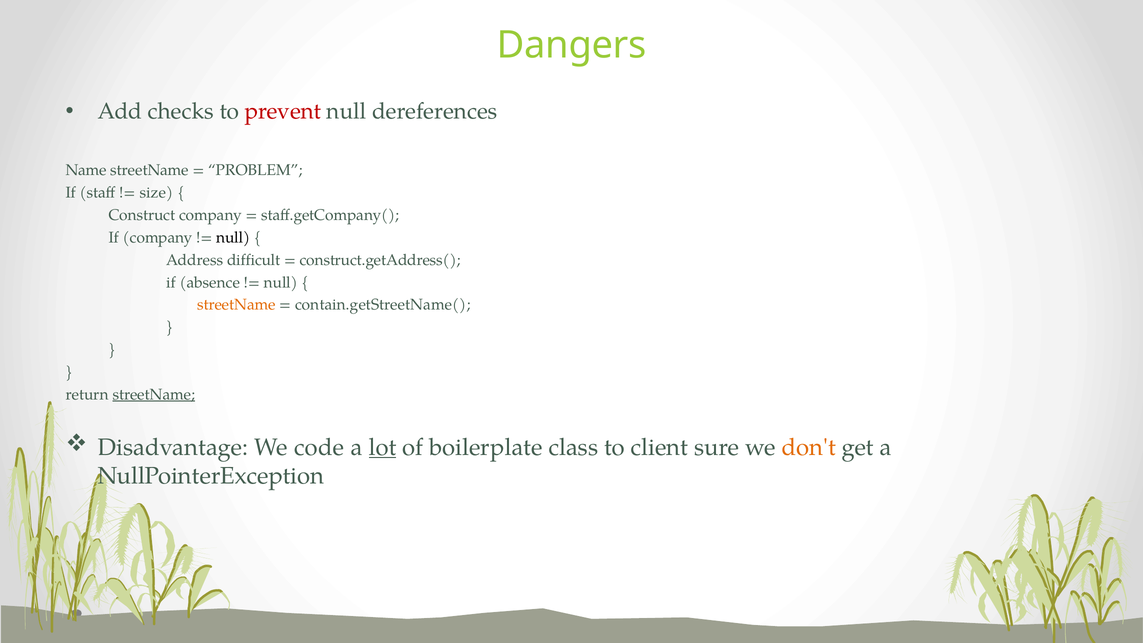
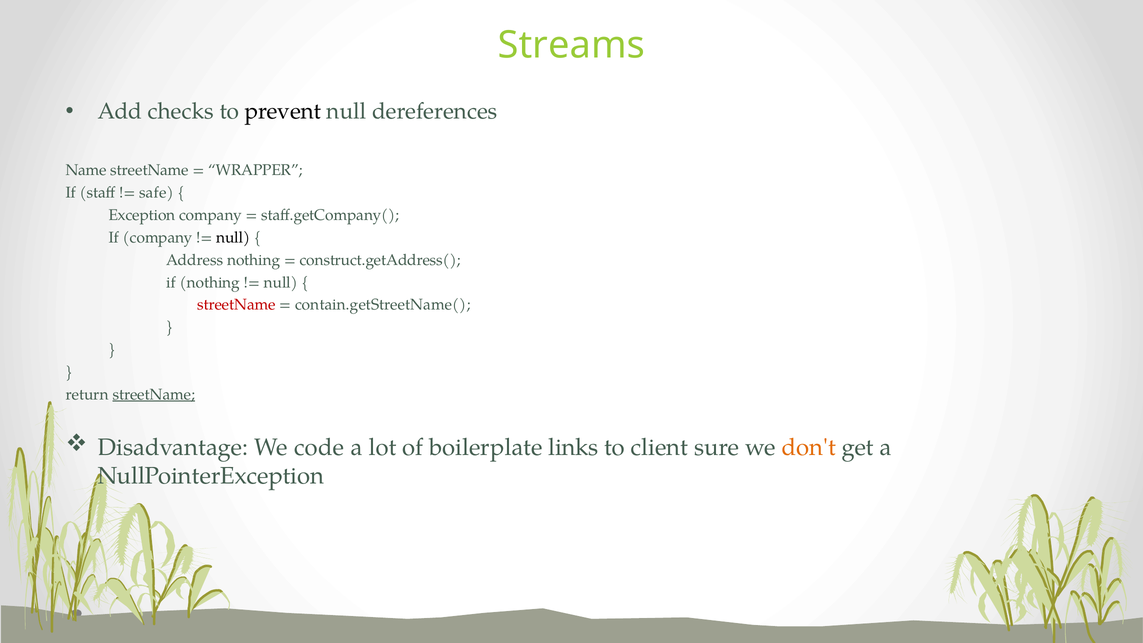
Dangers: Dangers -> Streams (571, 45)
prevent colour: red -> black (283, 111)
PROBLEM: PROBLEM -> WRAPPER (255, 170)
size: size -> safe (156, 193)
Construct: Construct -> Exception (142, 215)
Address difficult: difficult -> nothing (254, 260)
if absence: absence -> nothing (210, 282)
streetName colour: orange -> red (236, 305)
lot underline: present -> none (383, 447)
class: class -> links (573, 447)
